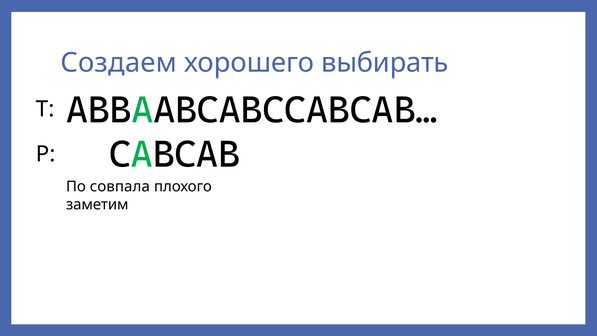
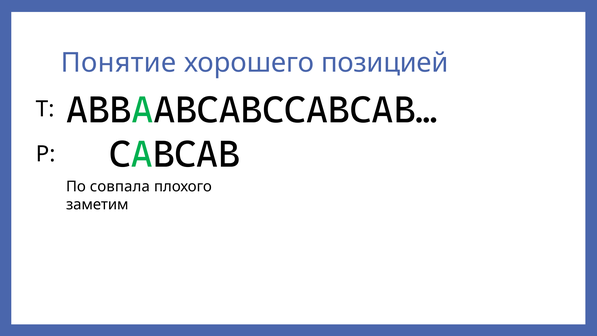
Создаем: Создаем -> Понятие (119, 63)
выбирать: выбирать -> позицией (385, 63)
